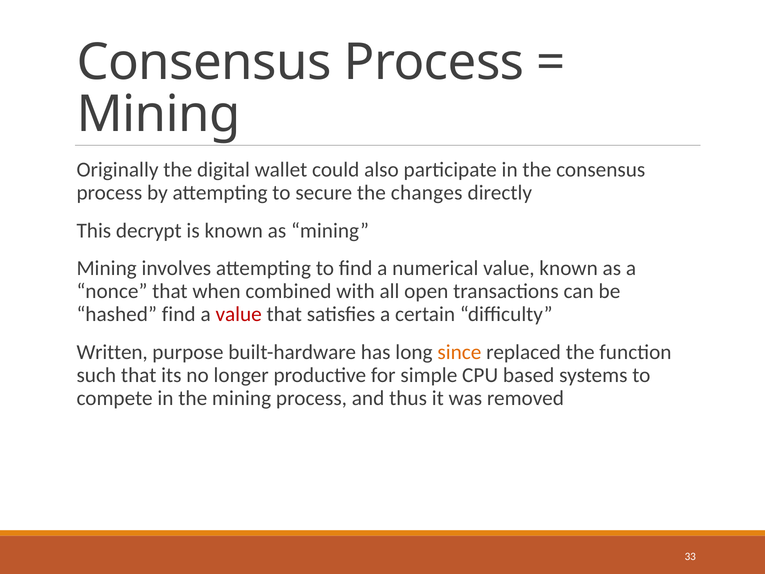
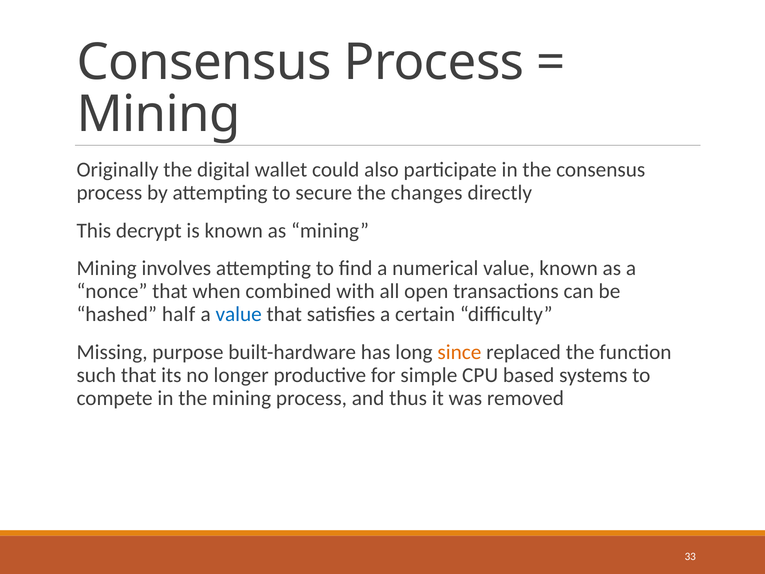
hashed find: find -> half (179, 314)
value colour: red -> blue (239, 314)
Written: Written -> Missing (112, 352)
